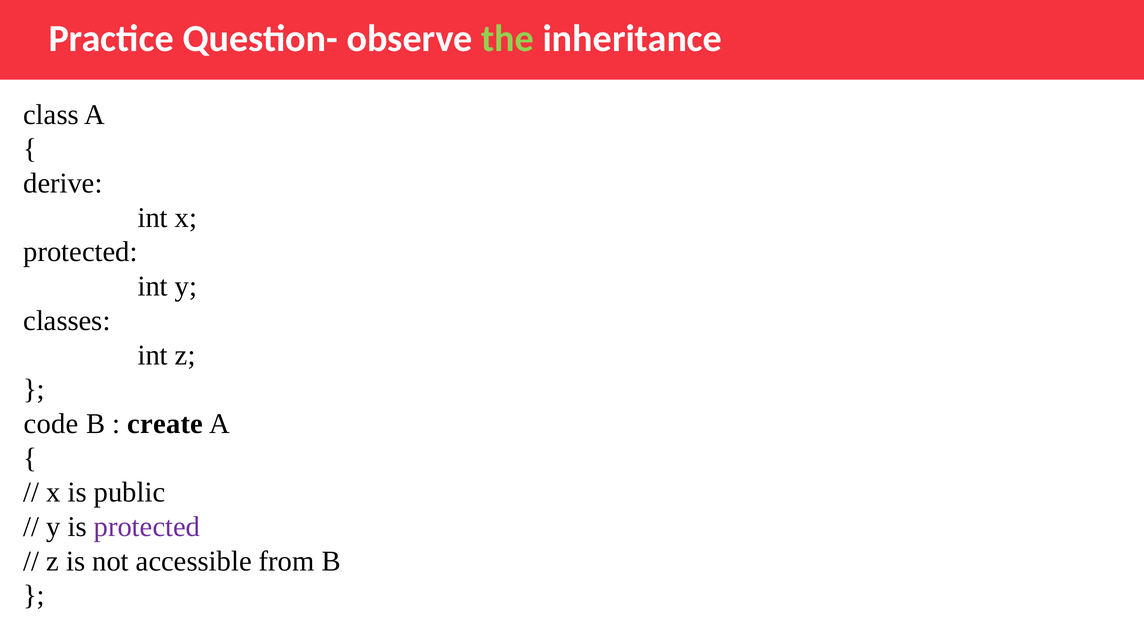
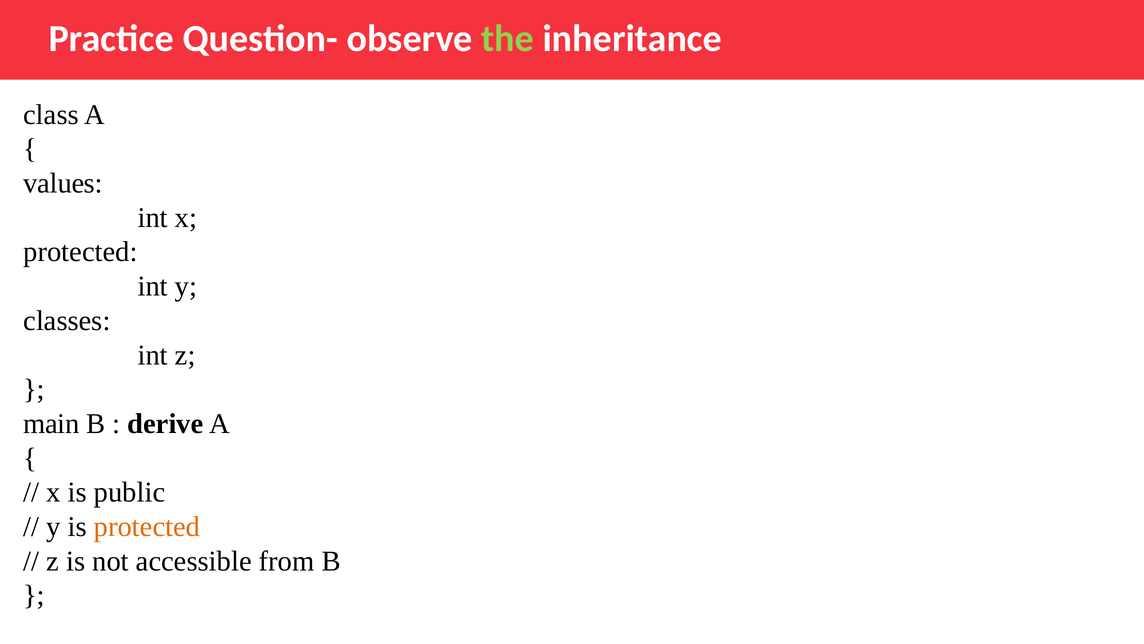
derive: derive -> values (63, 183)
code: code -> main (51, 423)
create: create -> derive (165, 423)
protected colour: purple -> orange (147, 526)
